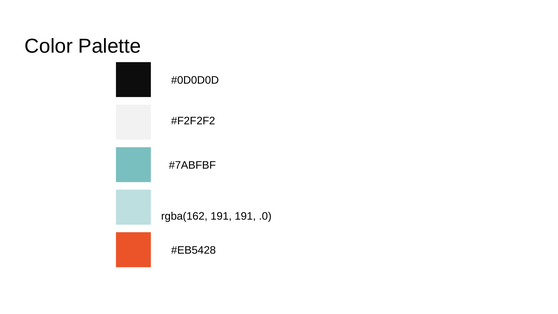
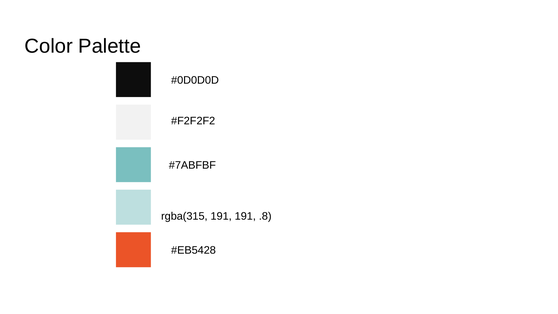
rgba(162: rgba(162 -> rgba(315 (184, 216)
.0: .0 -> .8 (265, 216)
